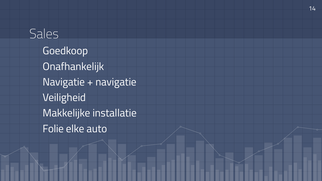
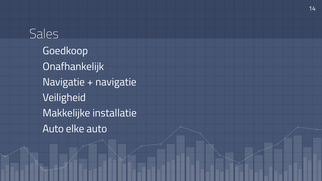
Folie: Folie -> Auto (53, 129)
